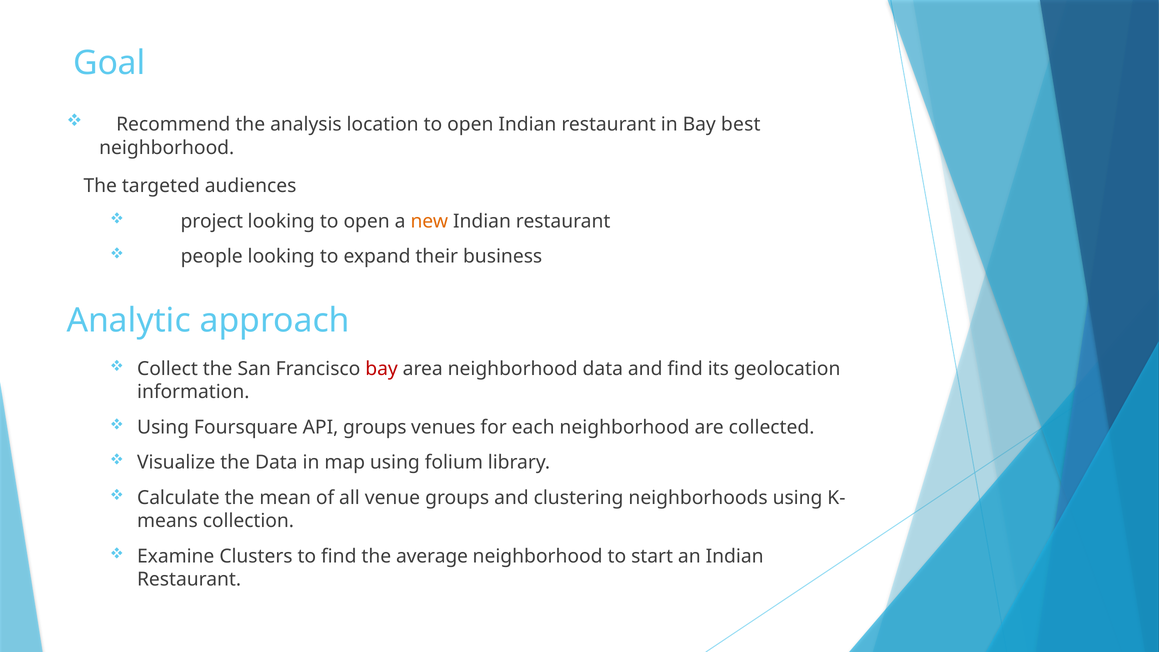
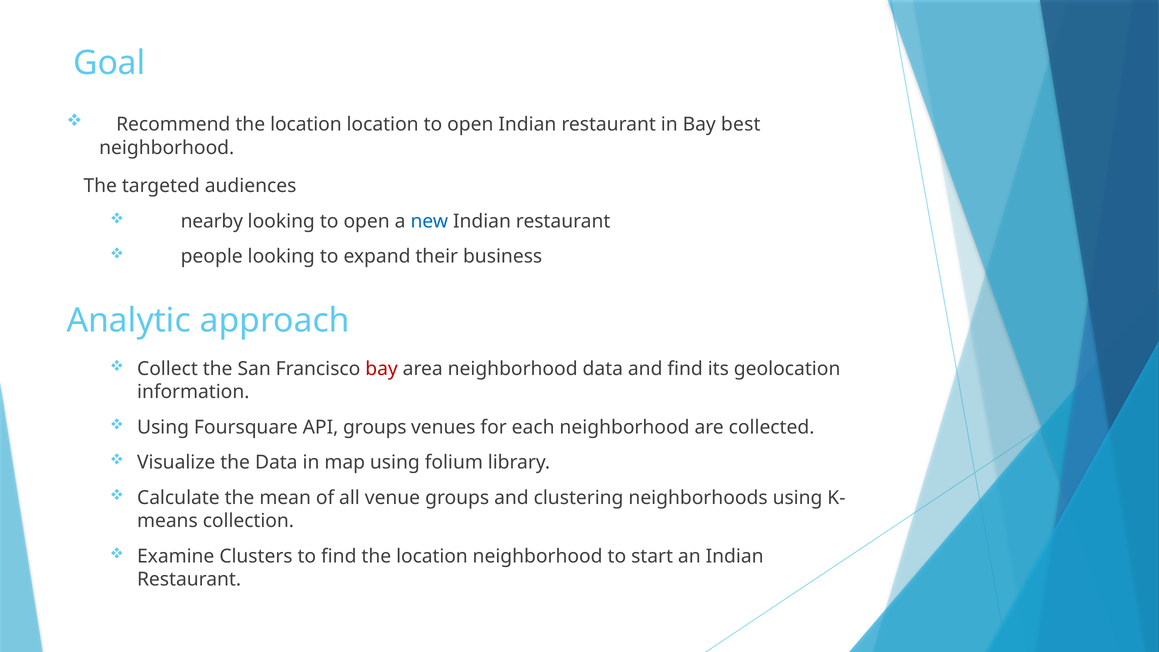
Recommend the analysis: analysis -> location (306, 124)
project: project -> nearby (212, 221)
new colour: orange -> blue (429, 221)
find the average: average -> location (432, 556)
